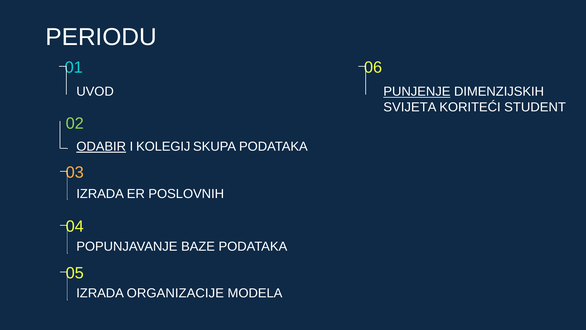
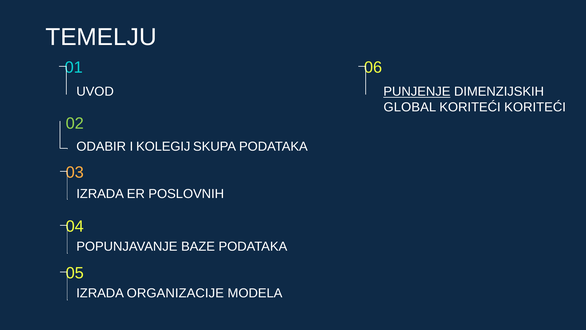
PERIODU: PERIODU -> TEMELJU (101, 37)
SVIJETA: SVIJETA -> GLOBAL (410, 107)
KORITEĆI STUDENT: STUDENT -> KORITEĆI (535, 107)
ODABIR underline: present -> none (101, 146)
